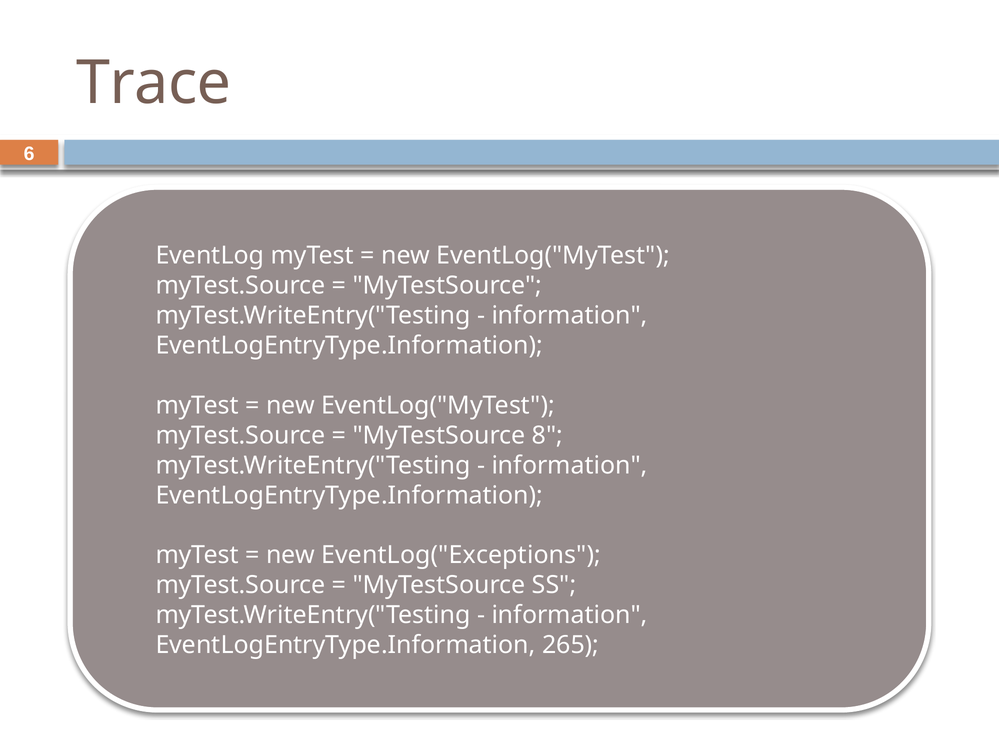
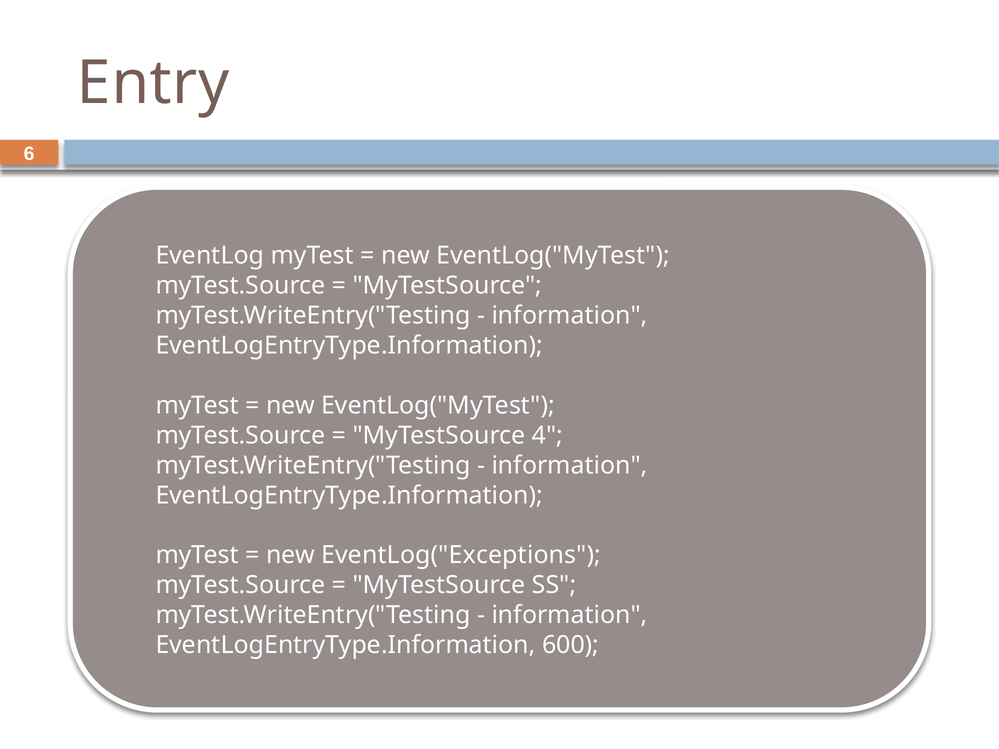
Trace: Trace -> Entry (153, 83)
8: 8 -> 4 (548, 435)
265: 265 -> 600 (571, 645)
